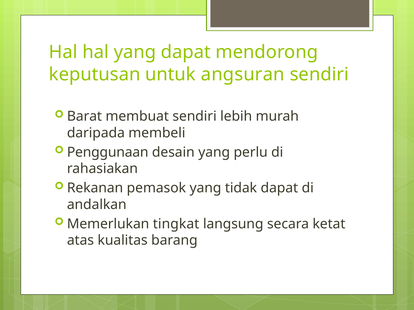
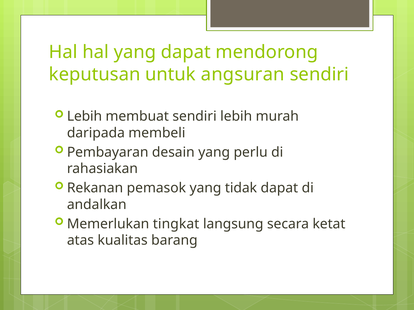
Barat: Barat -> Lebih (84, 117)
Penggunaan: Penggunaan -> Pembayaran (108, 152)
